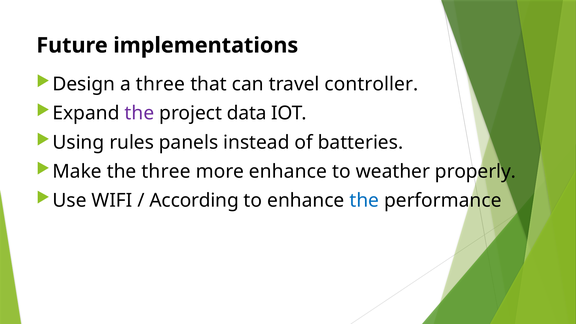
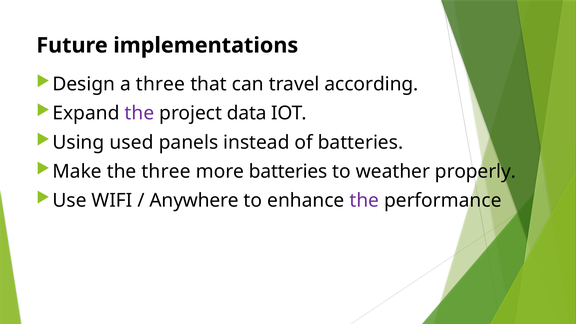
controller: controller -> according (371, 84)
rules: rules -> used (131, 142)
more enhance: enhance -> batteries (288, 171)
According: According -> Anywhere (194, 201)
the colour: blue -> purple (364, 201)
